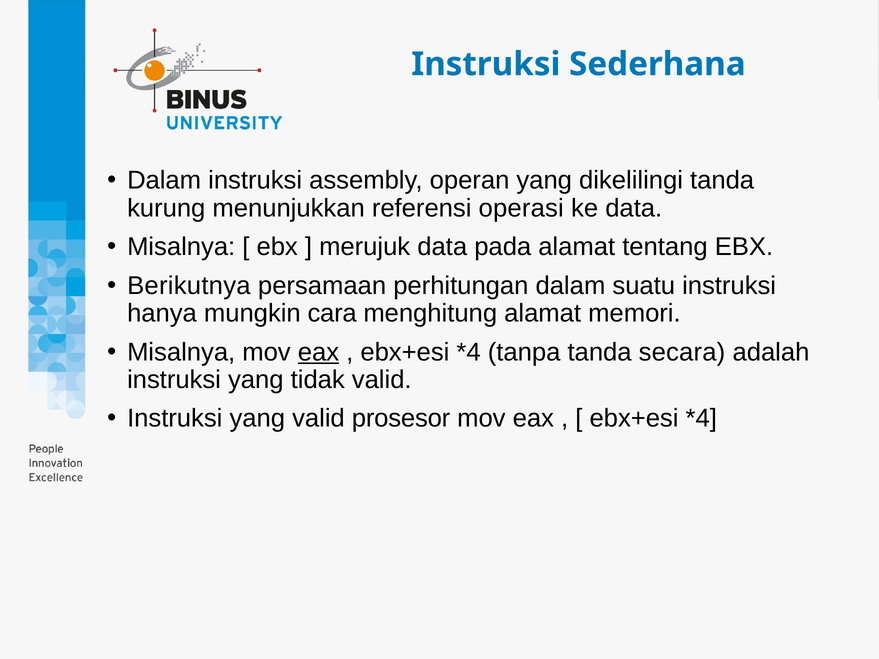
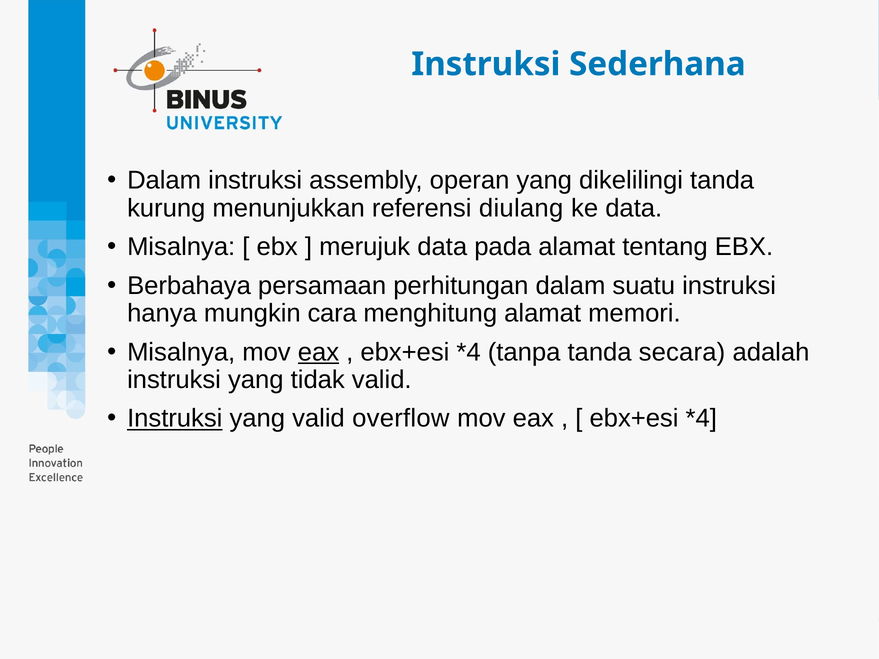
operasi: operasi -> diulang (521, 208)
Berikutnya: Berikutnya -> Berbahaya (189, 286)
Instruksi underline: none -> present (175, 419)
prosesor: prosesor -> overflow (401, 419)
